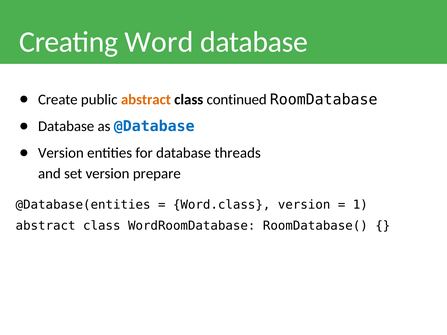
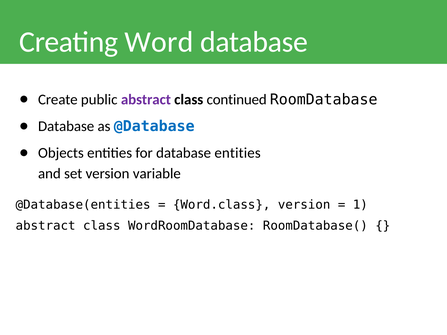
abstract colour: orange -> purple (146, 100)
Version: Version -> Objects (61, 153)
database threads: threads -> entities (238, 153)
prepare: prepare -> variable (157, 174)
